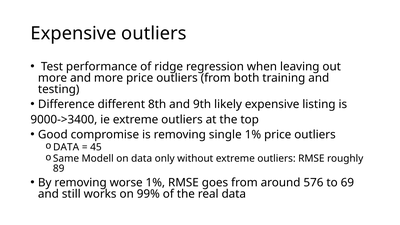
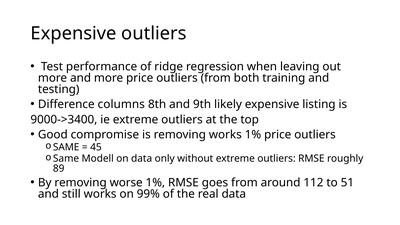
different: different -> columns (121, 104)
removing single: single -> works (225, 135)
DATA: DATA -> SAME (66, 147)
576: 576 -> 112 (313, 183)
69: 69 -> 51 (347, 183)
